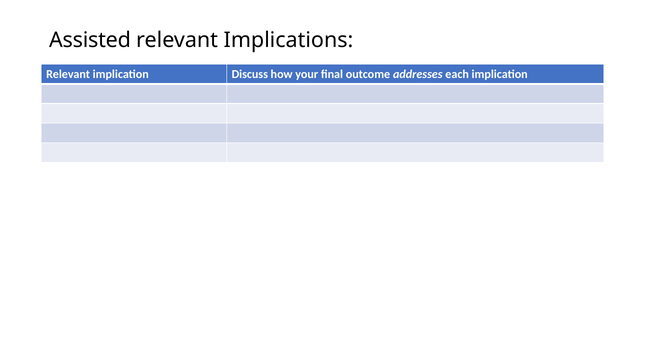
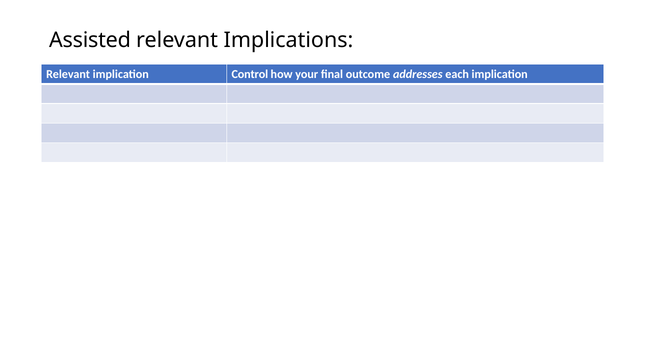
Discuss: Discuss -> Control (250, 74)
